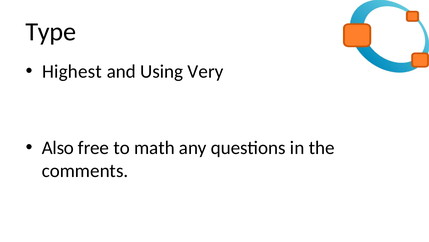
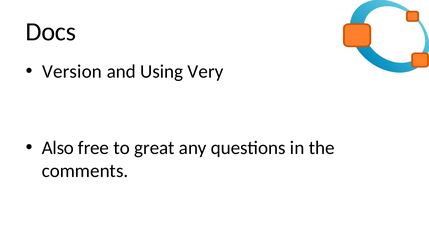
Type: Type -> Docs (51, 32)
Highest: Highest -> Version (72, 71)
math: math -> great (154, 148)
